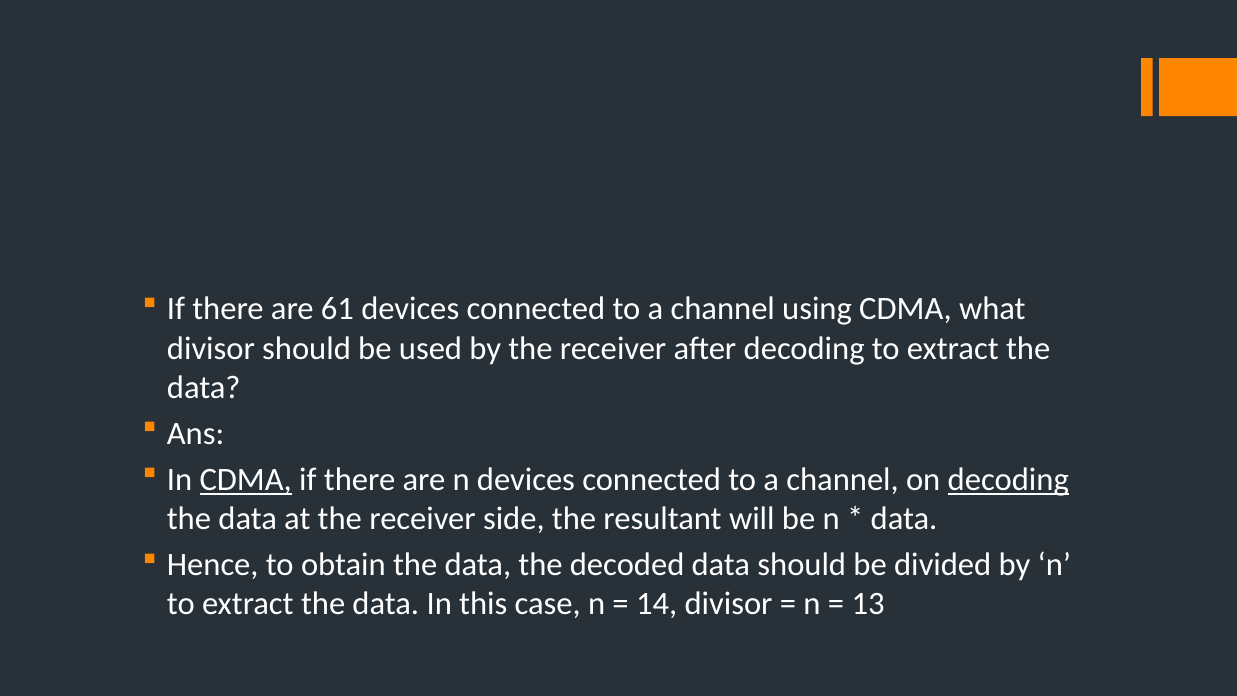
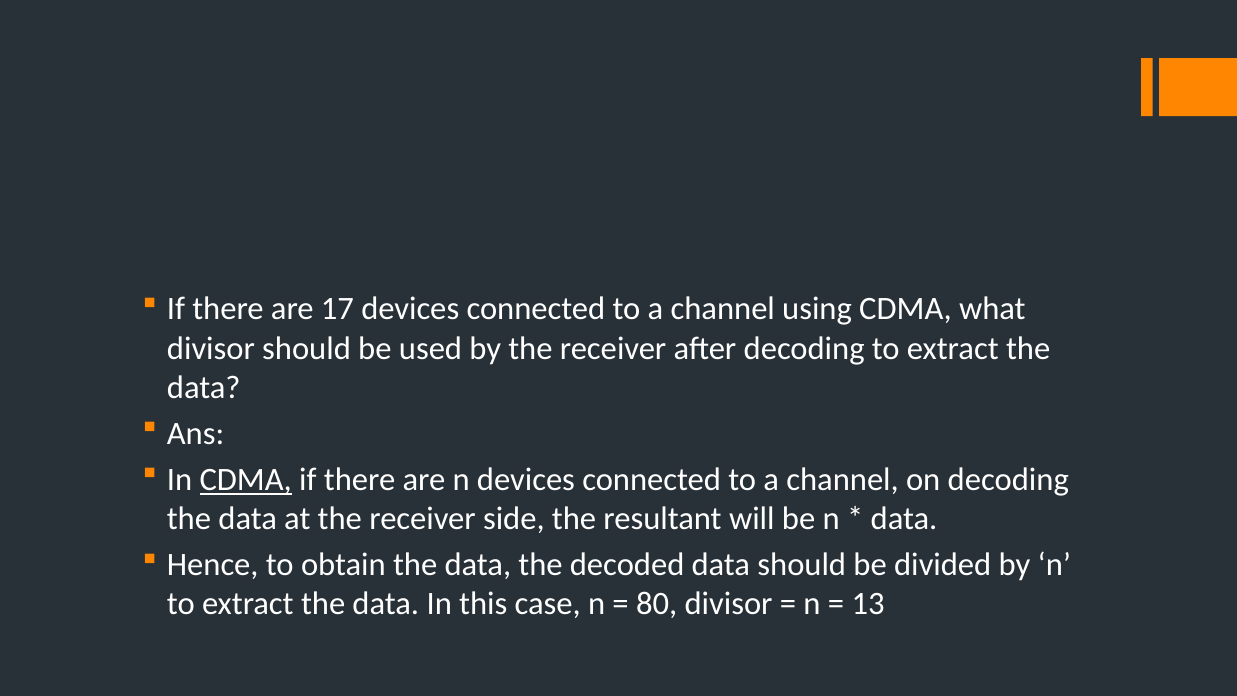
61: 61 -> 17 (337, 309)
decoding underline: present -> none (1008, 479)
14: 14 -> 80 (657, 604)
